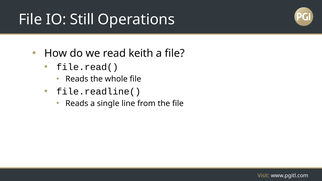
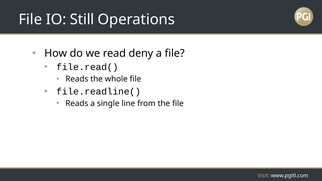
keith: keith -> deny (141, 53)
